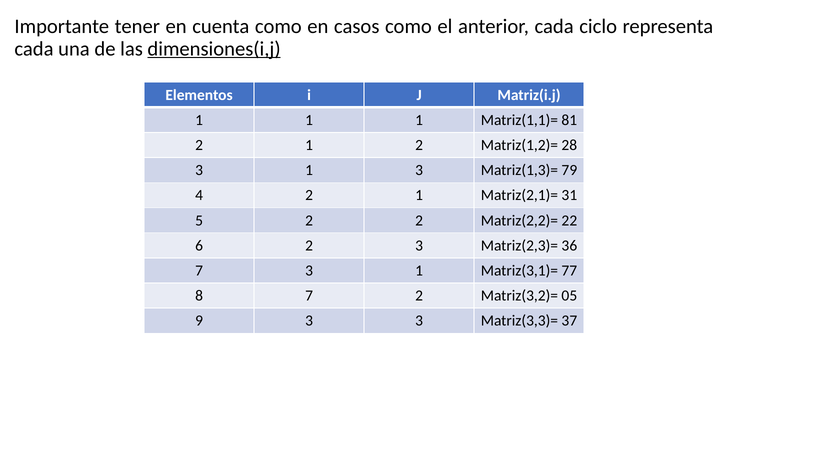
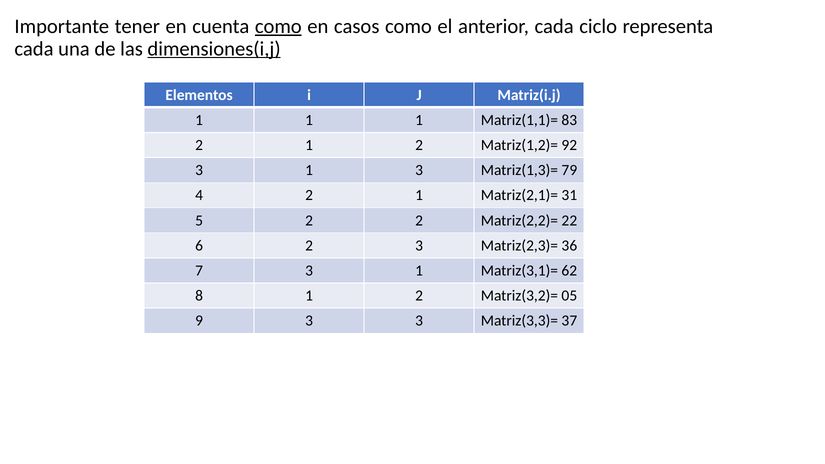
como underline: none -> present (278, 26)
81: 81 -> 83 (569, 120)
28: 28 -> 92 (569, 145)
77: 77 -> 62 (569, 271)
8 7: 7 -> 1 (309, 296)
